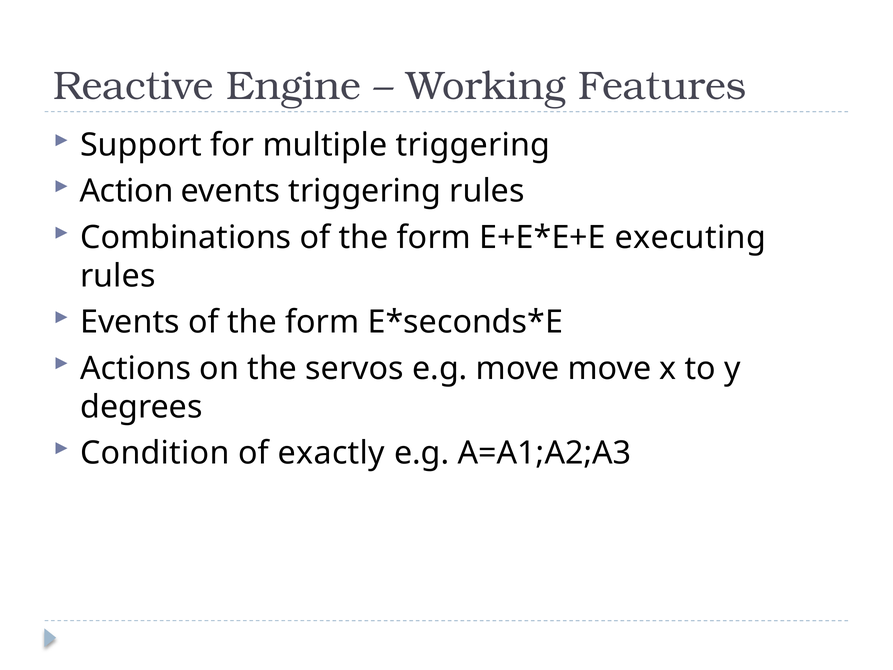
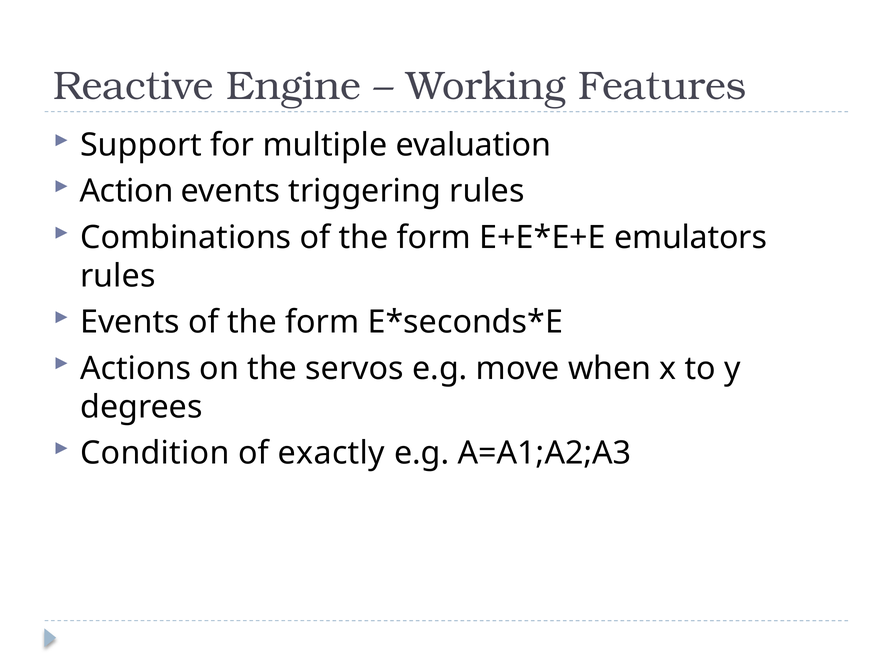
multiple triggering: triggering -> evaluation (473, 145)
executing: executing -> emulators (691, 237)
move move: move -> when (609, 368)
